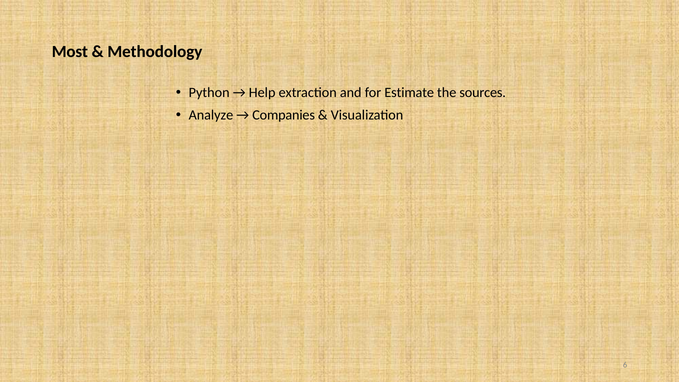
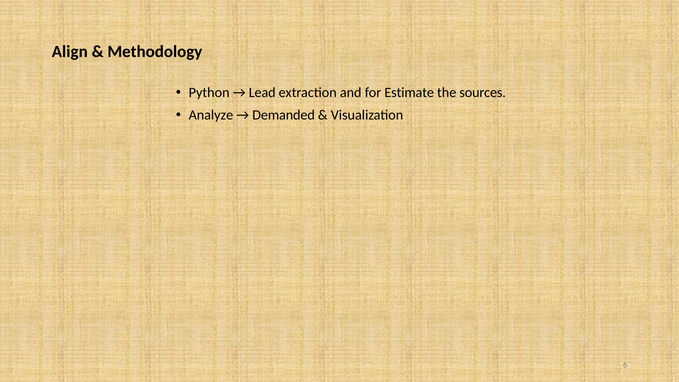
Most: Most -> Align (70, 51)
Help: Help -> Lead (262, 93)
Companies: Companies -> Demanded (284, 115)
